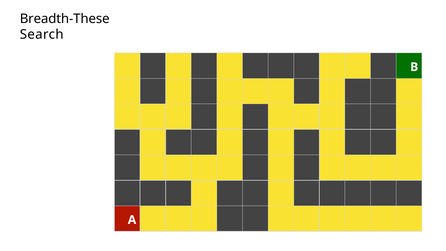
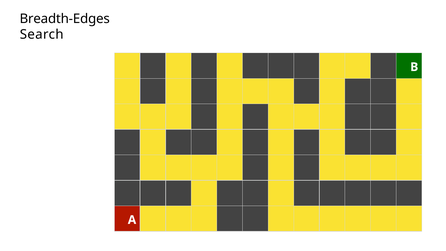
Breadth-These: Breadth-These -> Breadth-Edges (65, 19)
